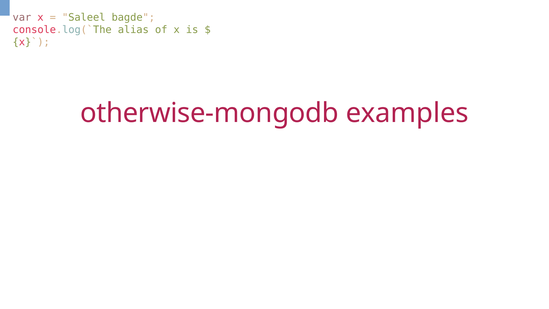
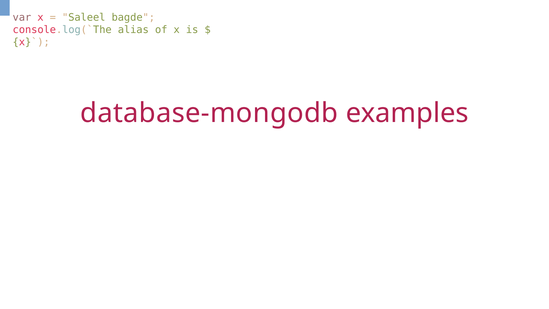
otherwise-mongodb: otherwise-mongodb -> database-mongodb (209, 113)
